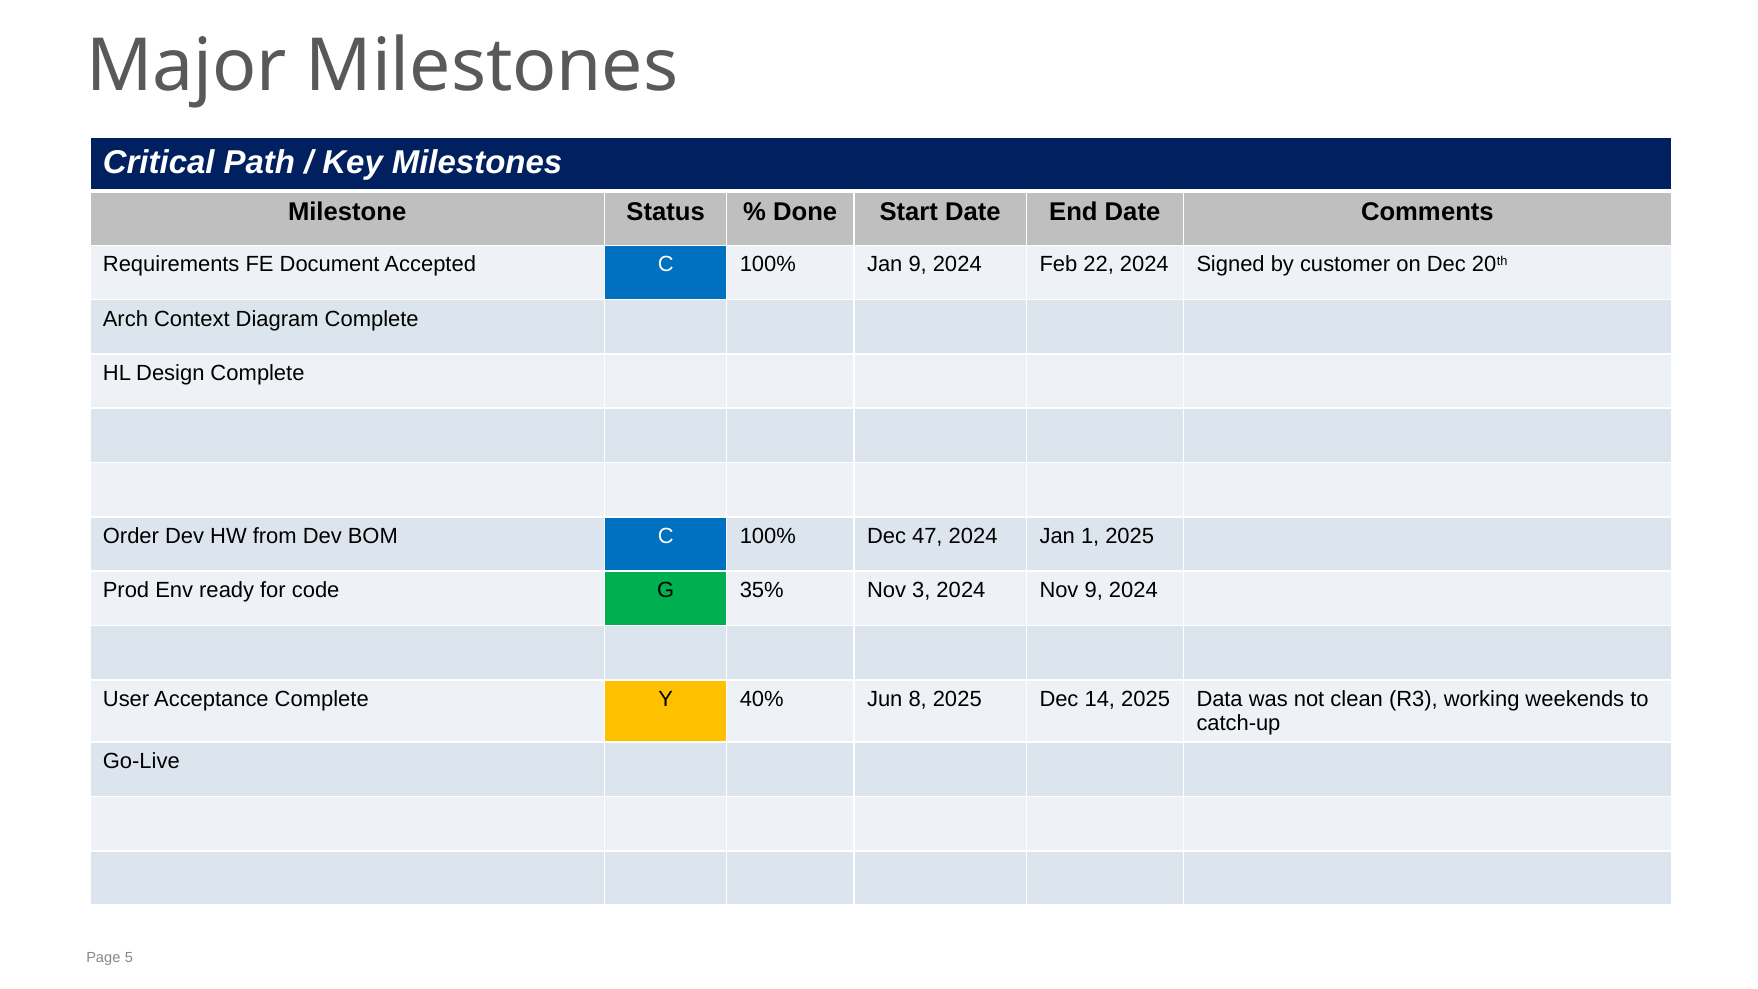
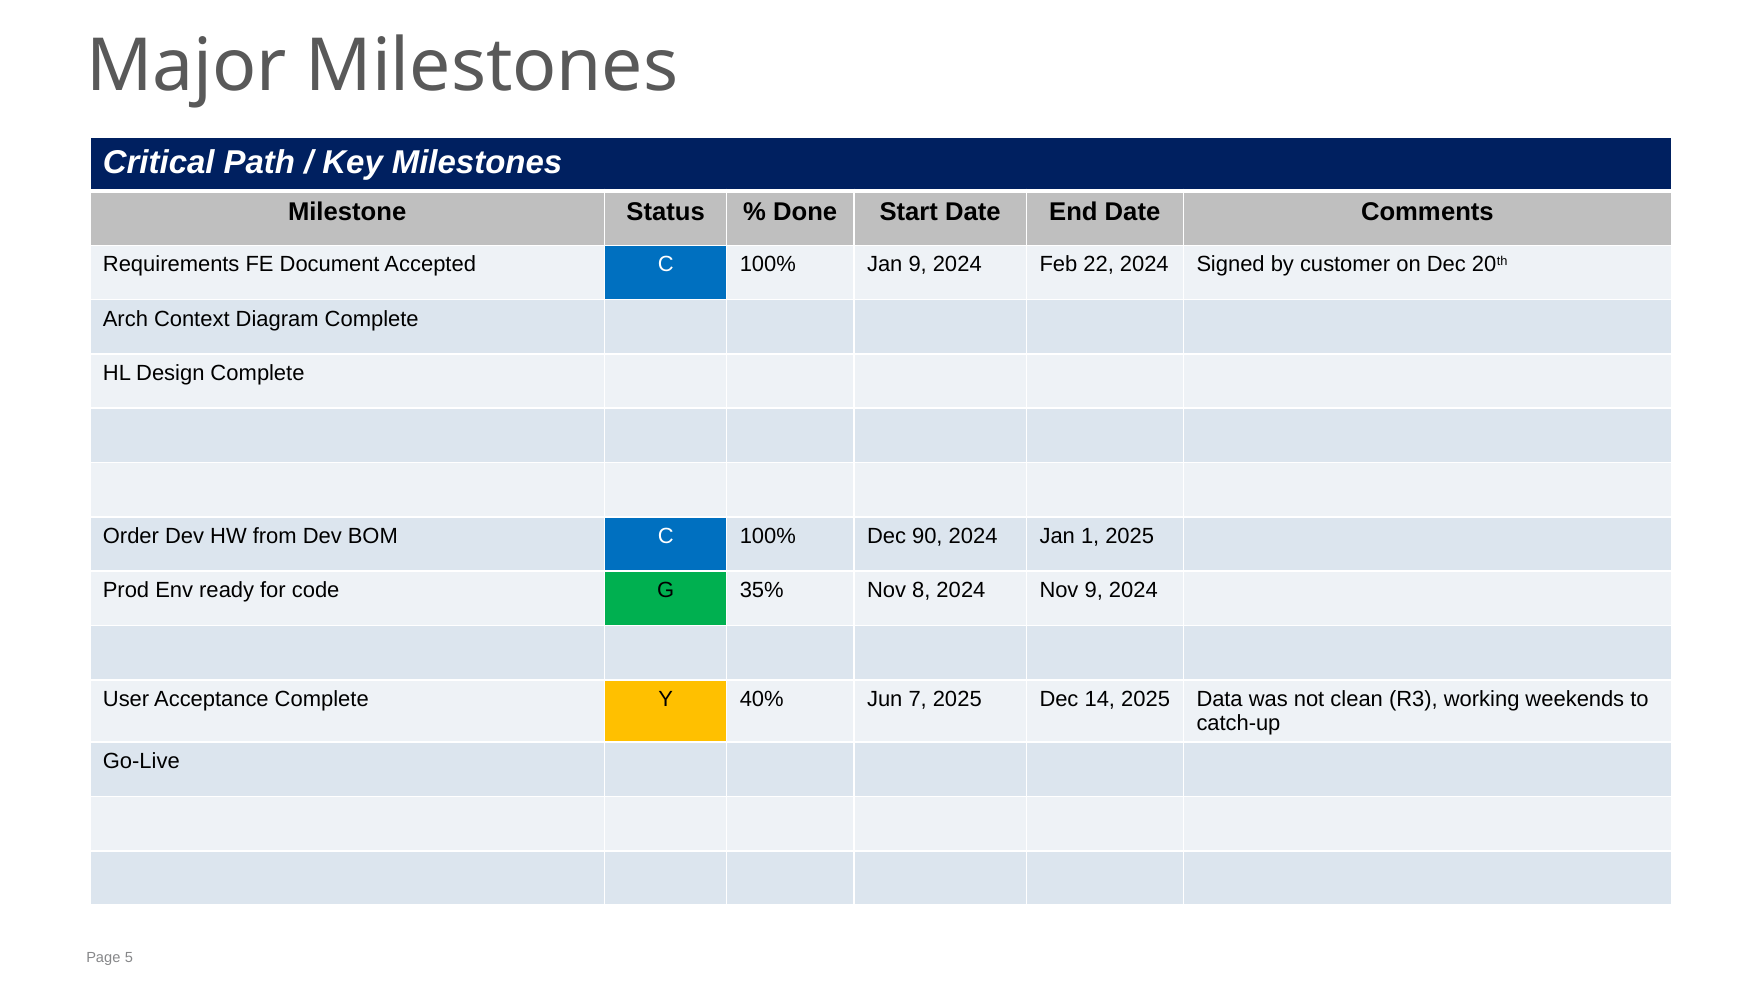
47: 47 -> 90 (927, 536)
3: 3 -> 8 (921, 590)
8: 8 -> 7 (918, 699)
